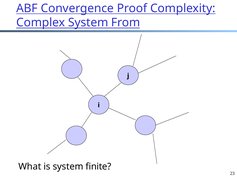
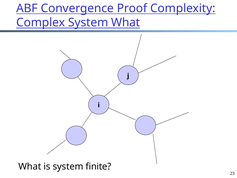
System From: From -> What (126, 23)
